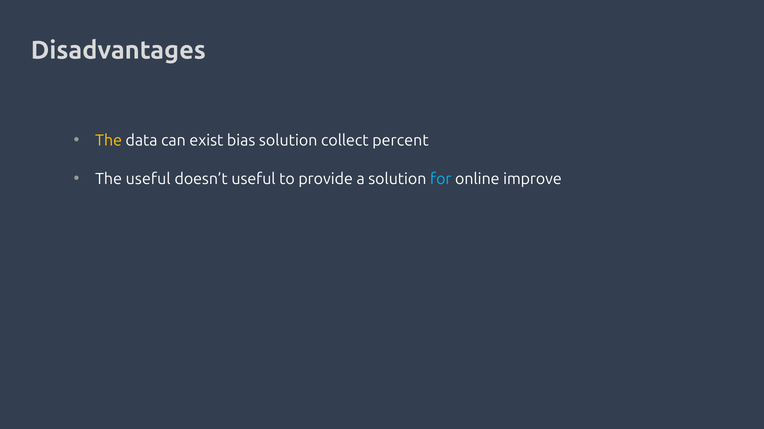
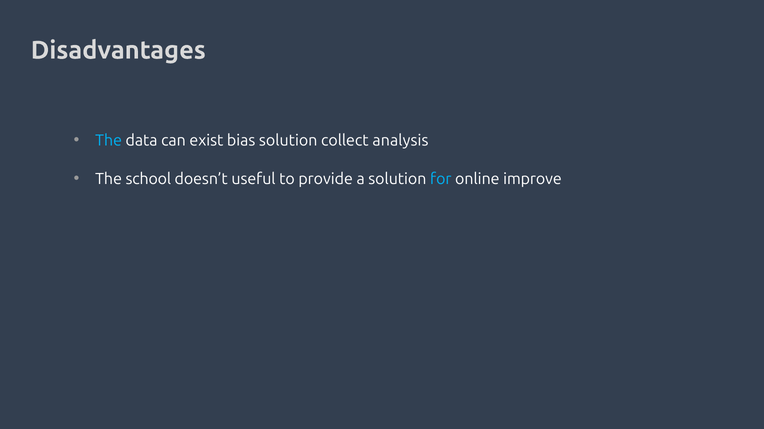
The colour: yellow -> light blue (109, 141)
percent: percent -> analysis (400, 141)
The useful: useful -> school (148, 179)
